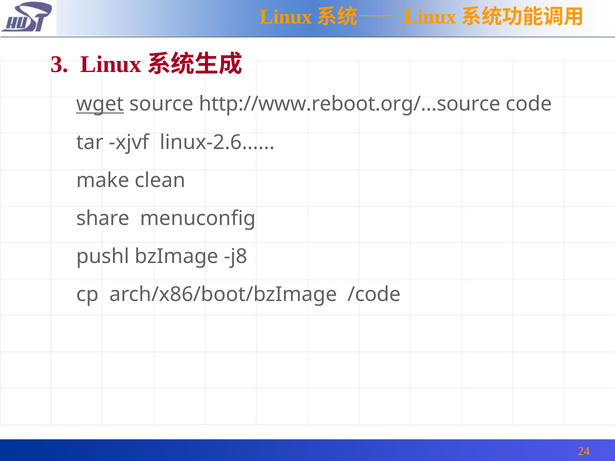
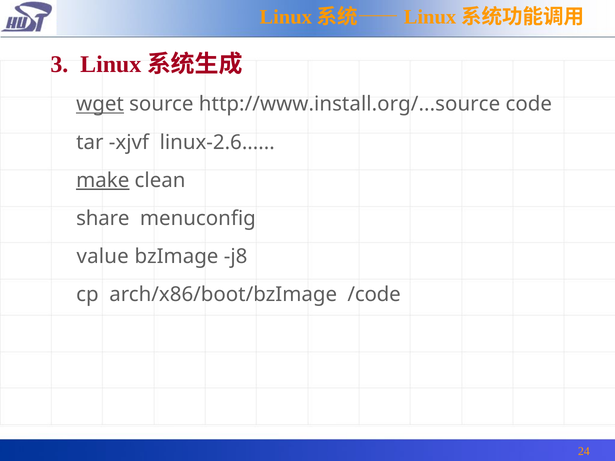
http://www.reboot.org/...source: http://www.reboot.org/...source -> http://www.install.org/...source (350, 104)
make underline: none -> present (103, 180)
pushl: pushl -> value (103, 257)
